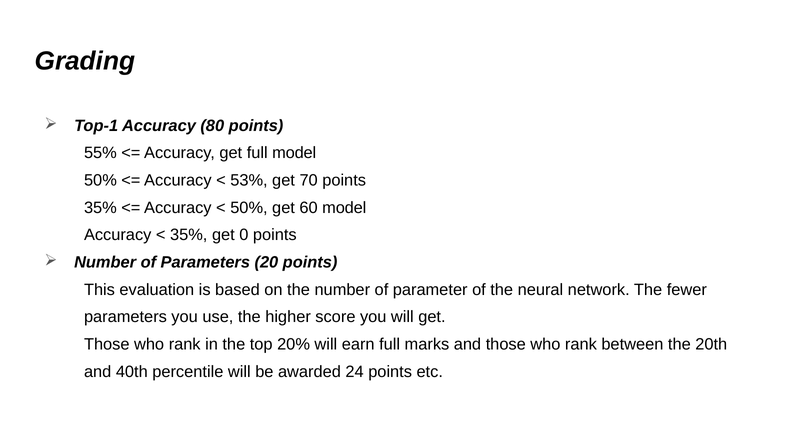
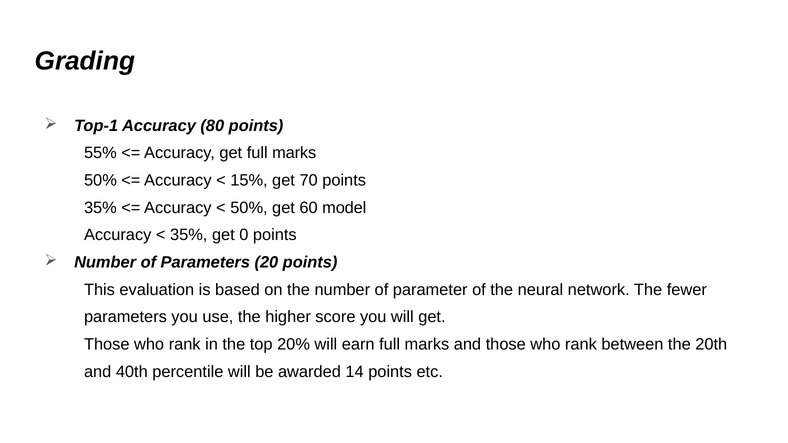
get full model: model -> marks (294, 153)
53%: 53% -> 15% (249, 180)
24: 24 -> 14 (355, 372)
